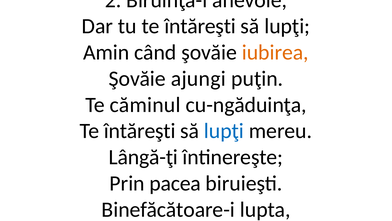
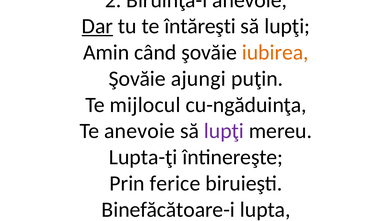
Dar underline: none -> present (97, 26)
Te căminul: căminul -> mijlocul (145, 105)
întăreşti: întăreşti -> anevoie (140, 131)
lupţi colour: blue -> purple (224, 131)
Lângă-ţi: Lângă-ţi -> Lupta-ţi (143, 157)
pacea: pacea -> ferice (175, 183)
